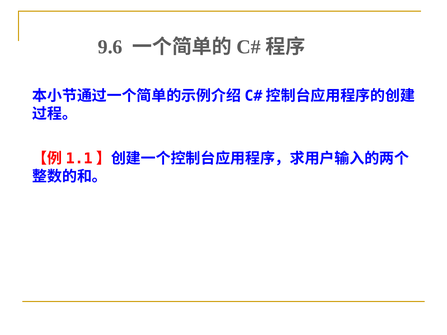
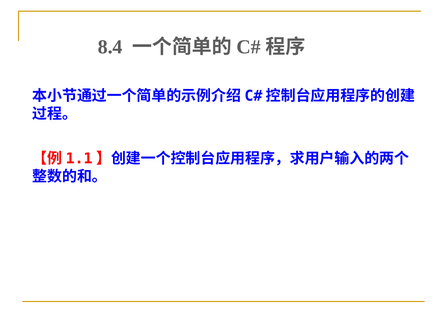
9.6: 9.6 -> 8.4 (110, 47)
